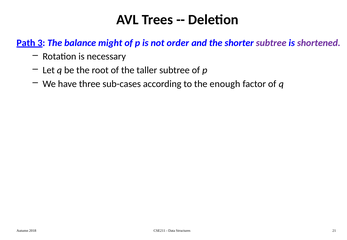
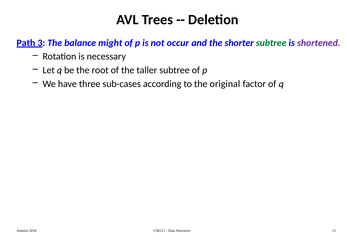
order: order -> occur (178, 43)
subtree colour: purple -> green (271, 43)
enough: enough -> original (225, 84)
